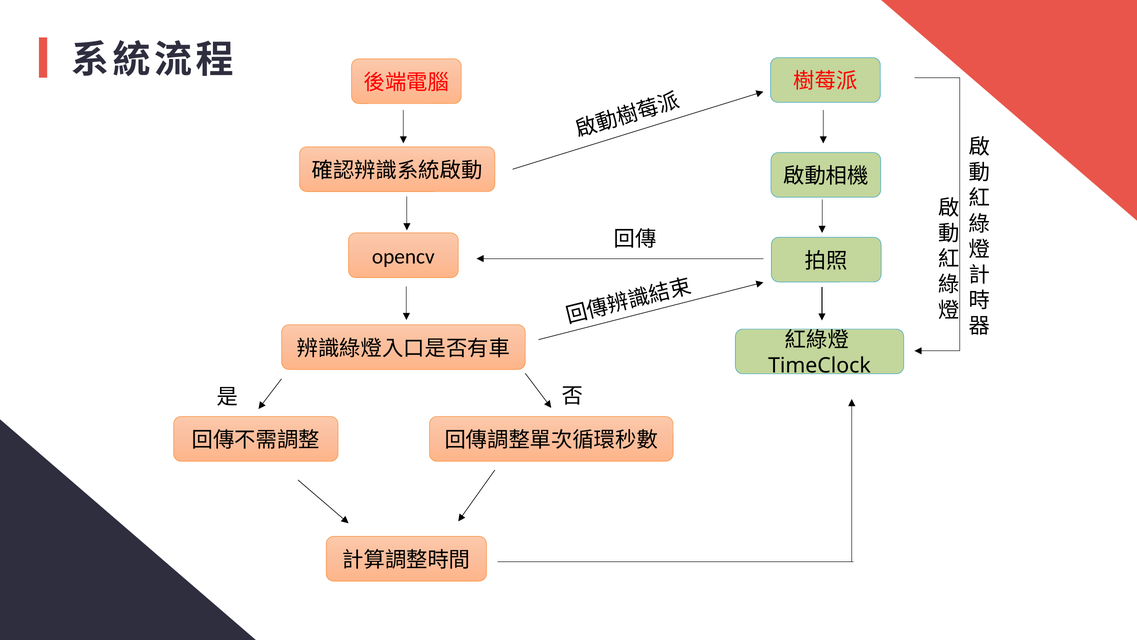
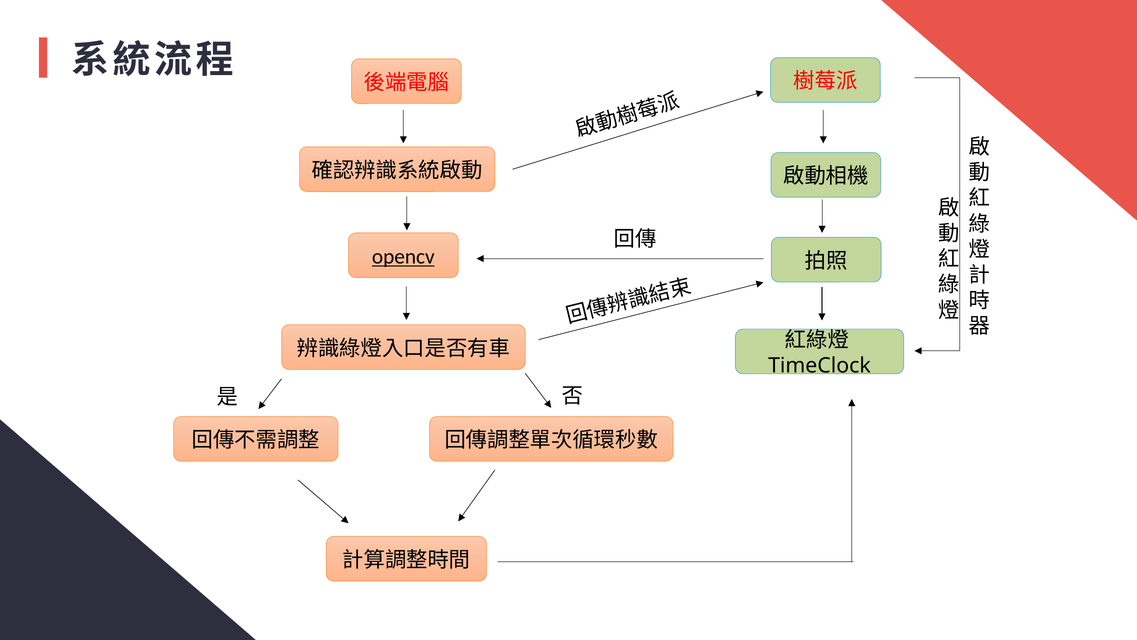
opencv underline: none -> present (403, 257)
